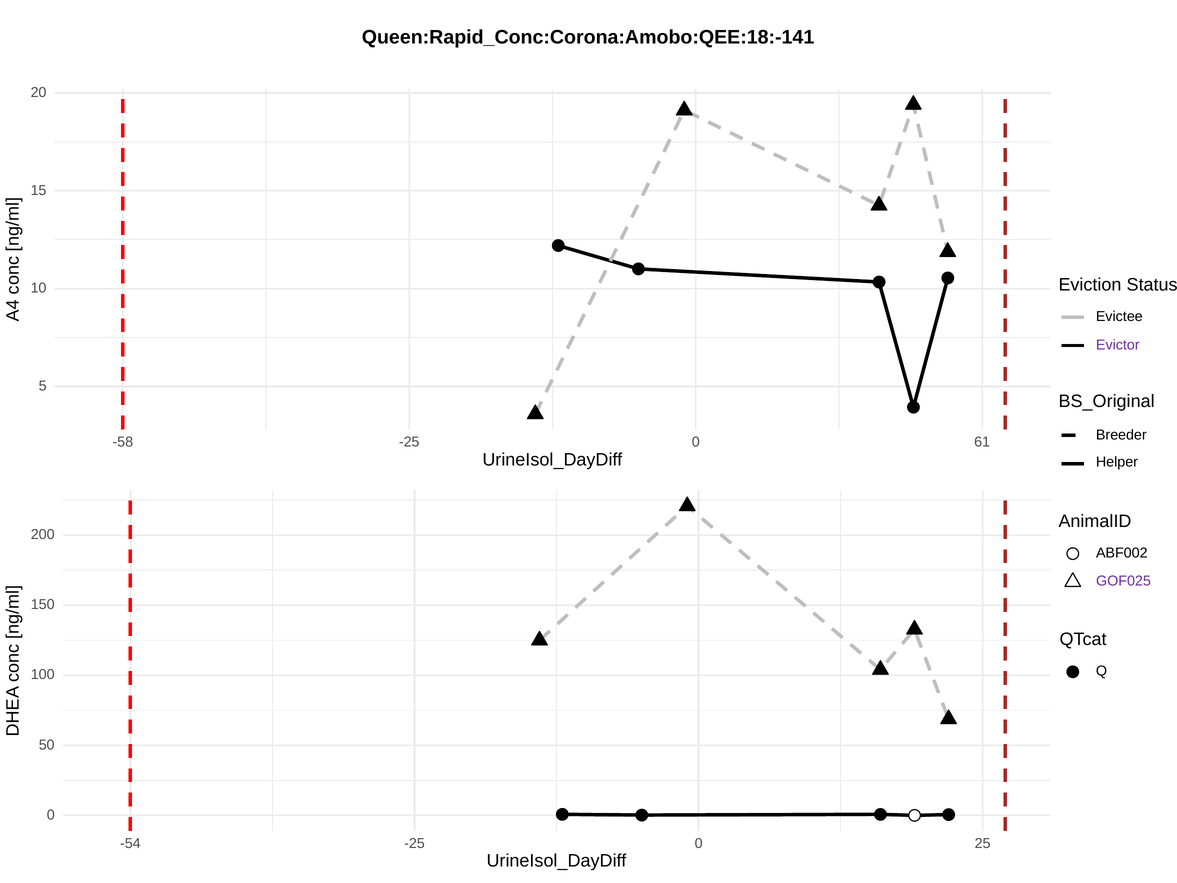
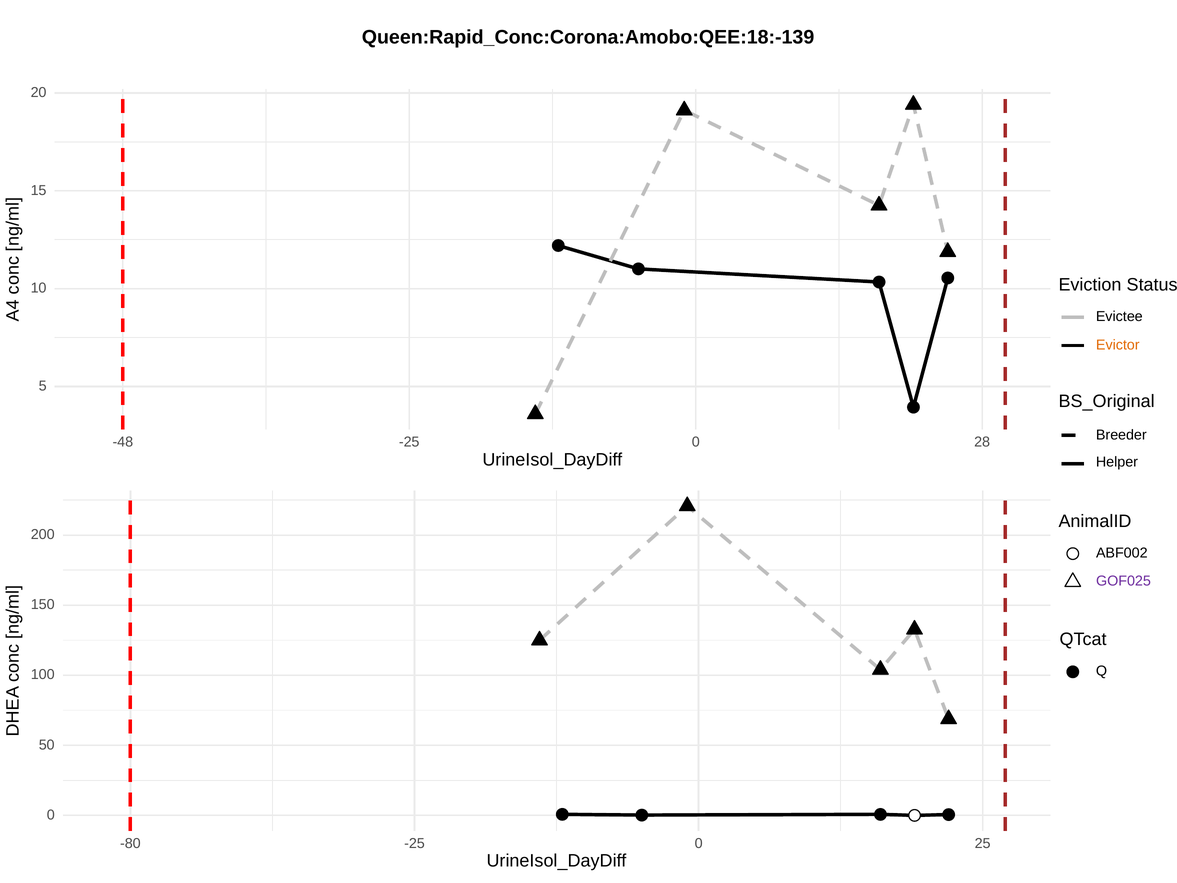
Queen:Rapid_Conc:Corona:Amobo:QEE:18:-141: Queen:Rapid_Conc:Corona:Amobo:QEE:18:-141 -> Queen:Rapid_Conc:Corona:Amobo:QEE:18:-139 (588, 37)
Evictor colour: purple -> orange (1118, 345)
-58: -58 -> -48 (123, 442)
61: 61 -> 28 (982, 442)
-54: -54 -> -80 (130, 843)
